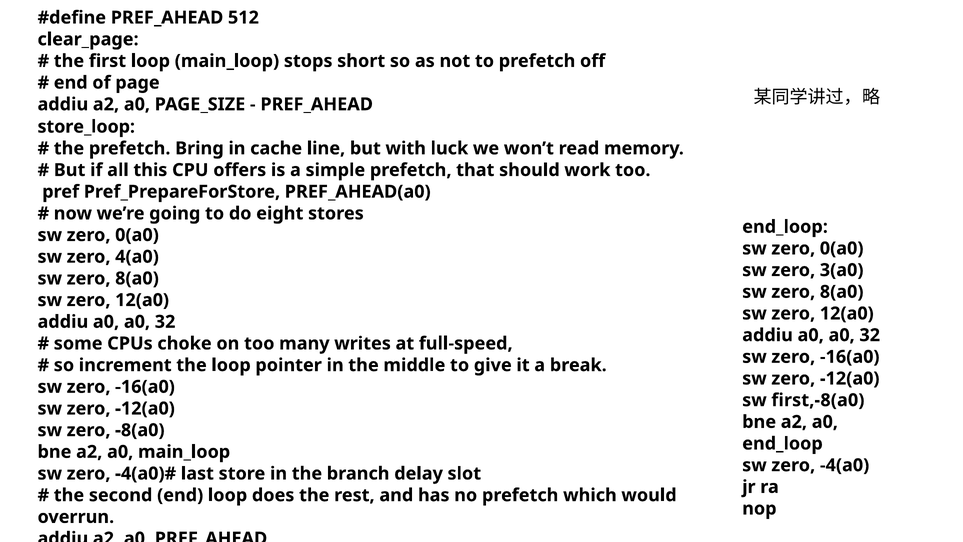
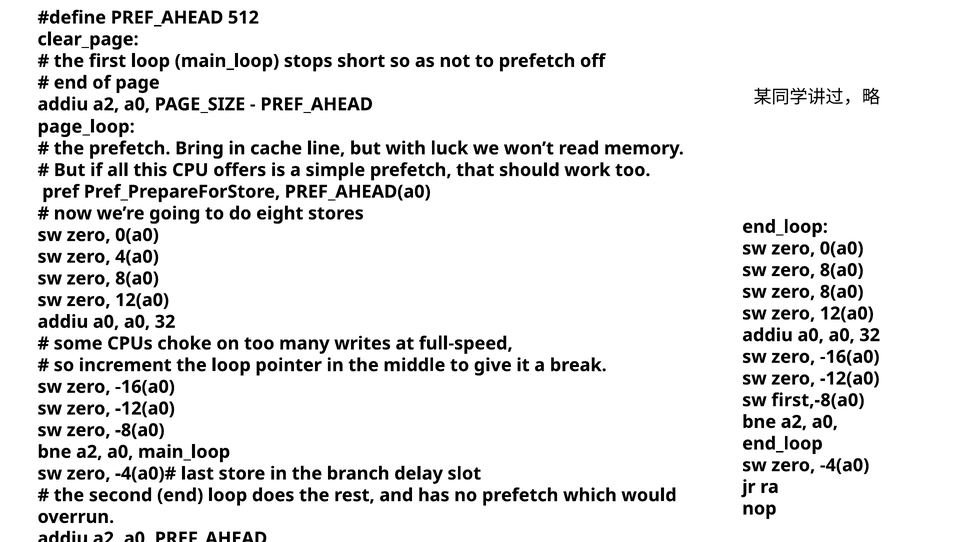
store_loop: store_loop -> page_loop (86, 127)
3(a0: 3(a0 -> 8(a0 (842, 270)
